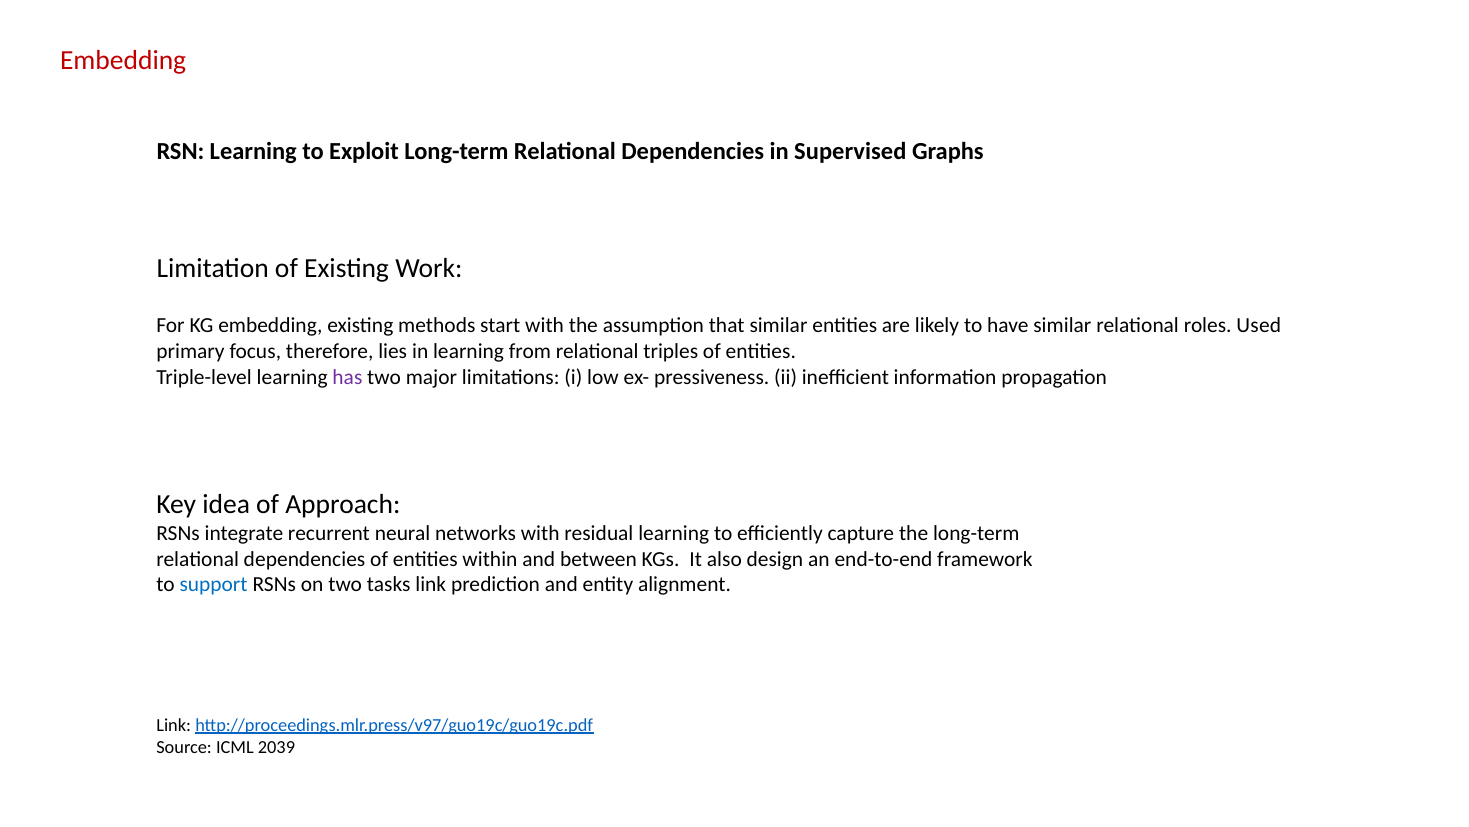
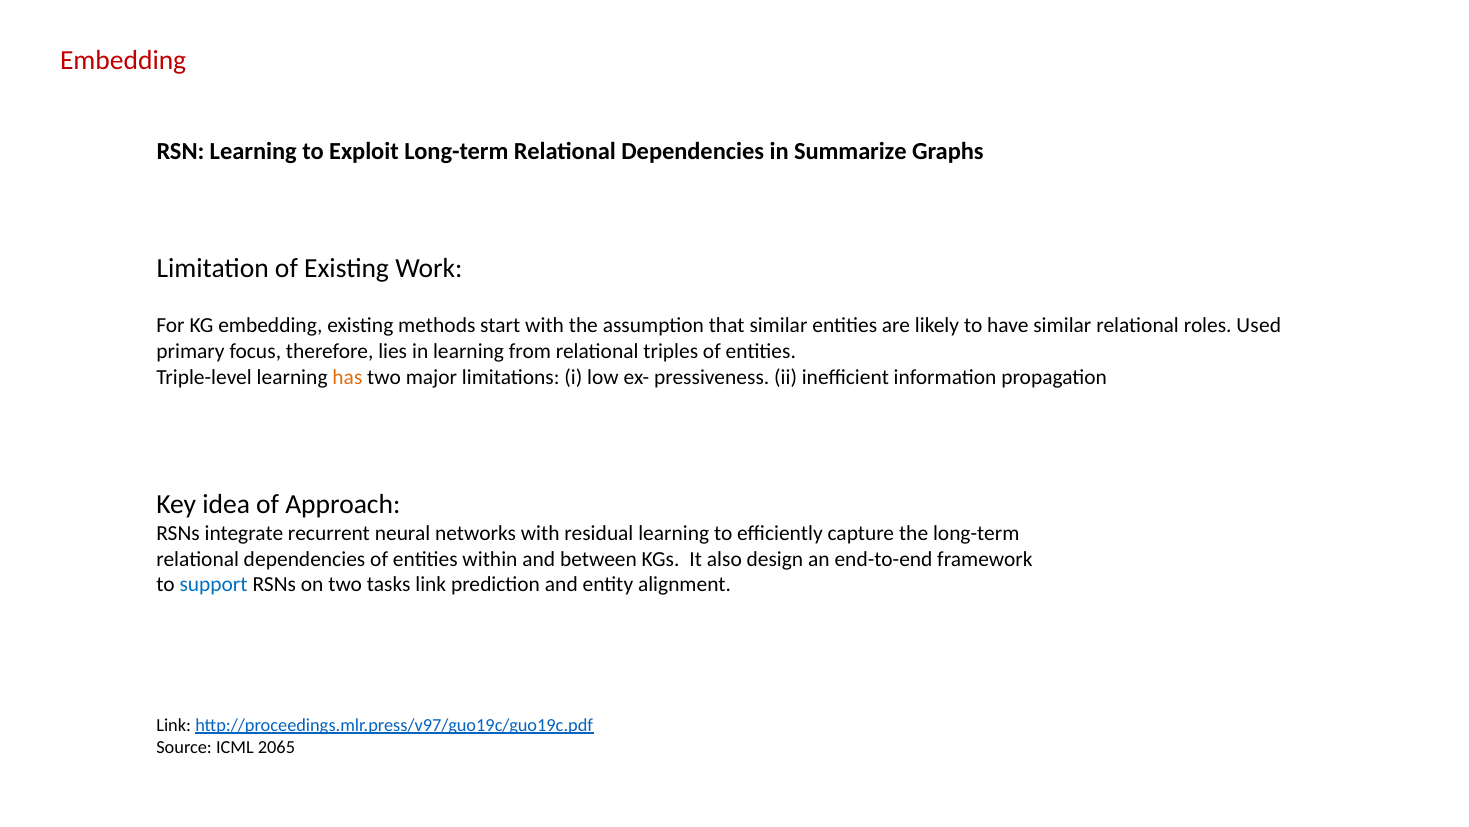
Supervised: Supervised -> Summarize (850, 151)
has colour: purple -> orange (347, 377)
2039: 2039 -> 2065 (276, 747)
